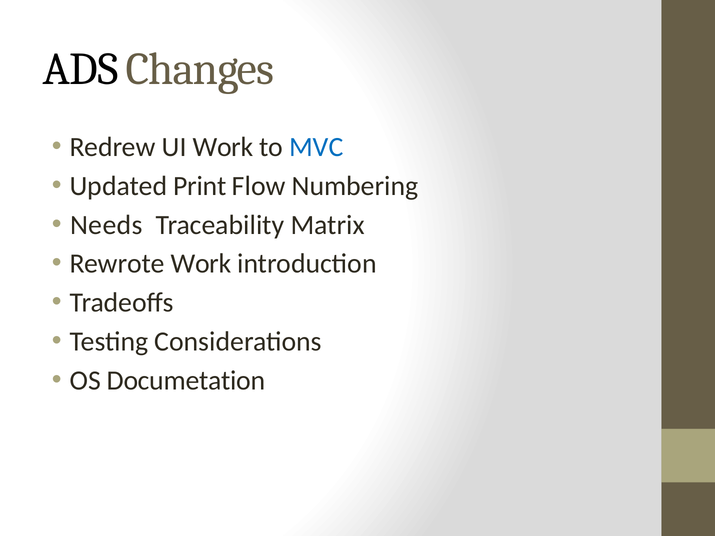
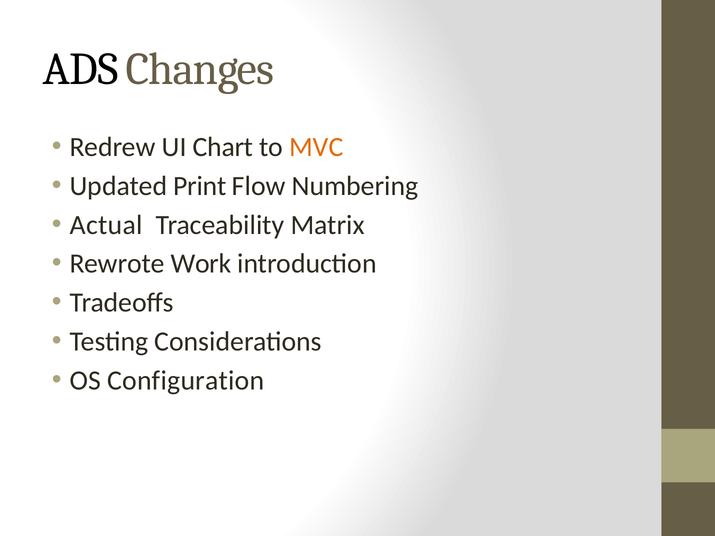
UI Work: Work -> Chart (223, 147)
MVC colour: blue -> orange (316, 147)
Needs: Needs -> Actual (106, 225)
Documetation: Documetation -> Configuration (186, 381)
